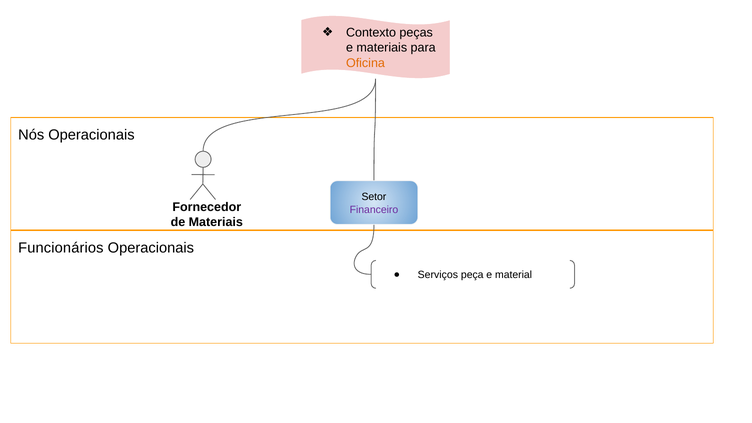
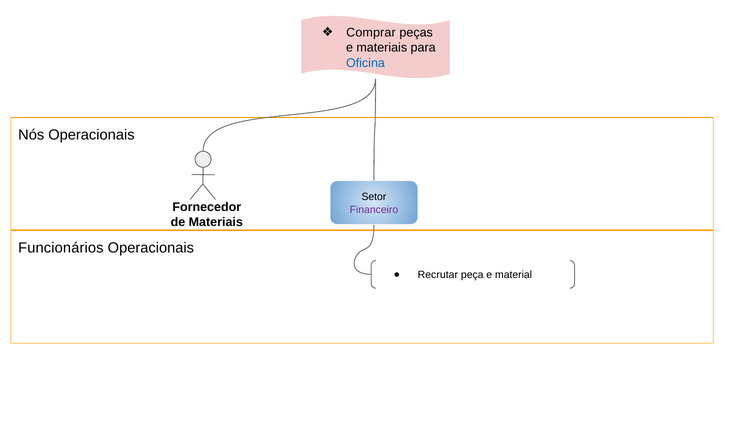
Contexto: Contexto -> Comprar (371, 33)
Oficina colour: orange -> blue (365, 63)
Serviços: Serviços -> Recrutar (438, 275)
